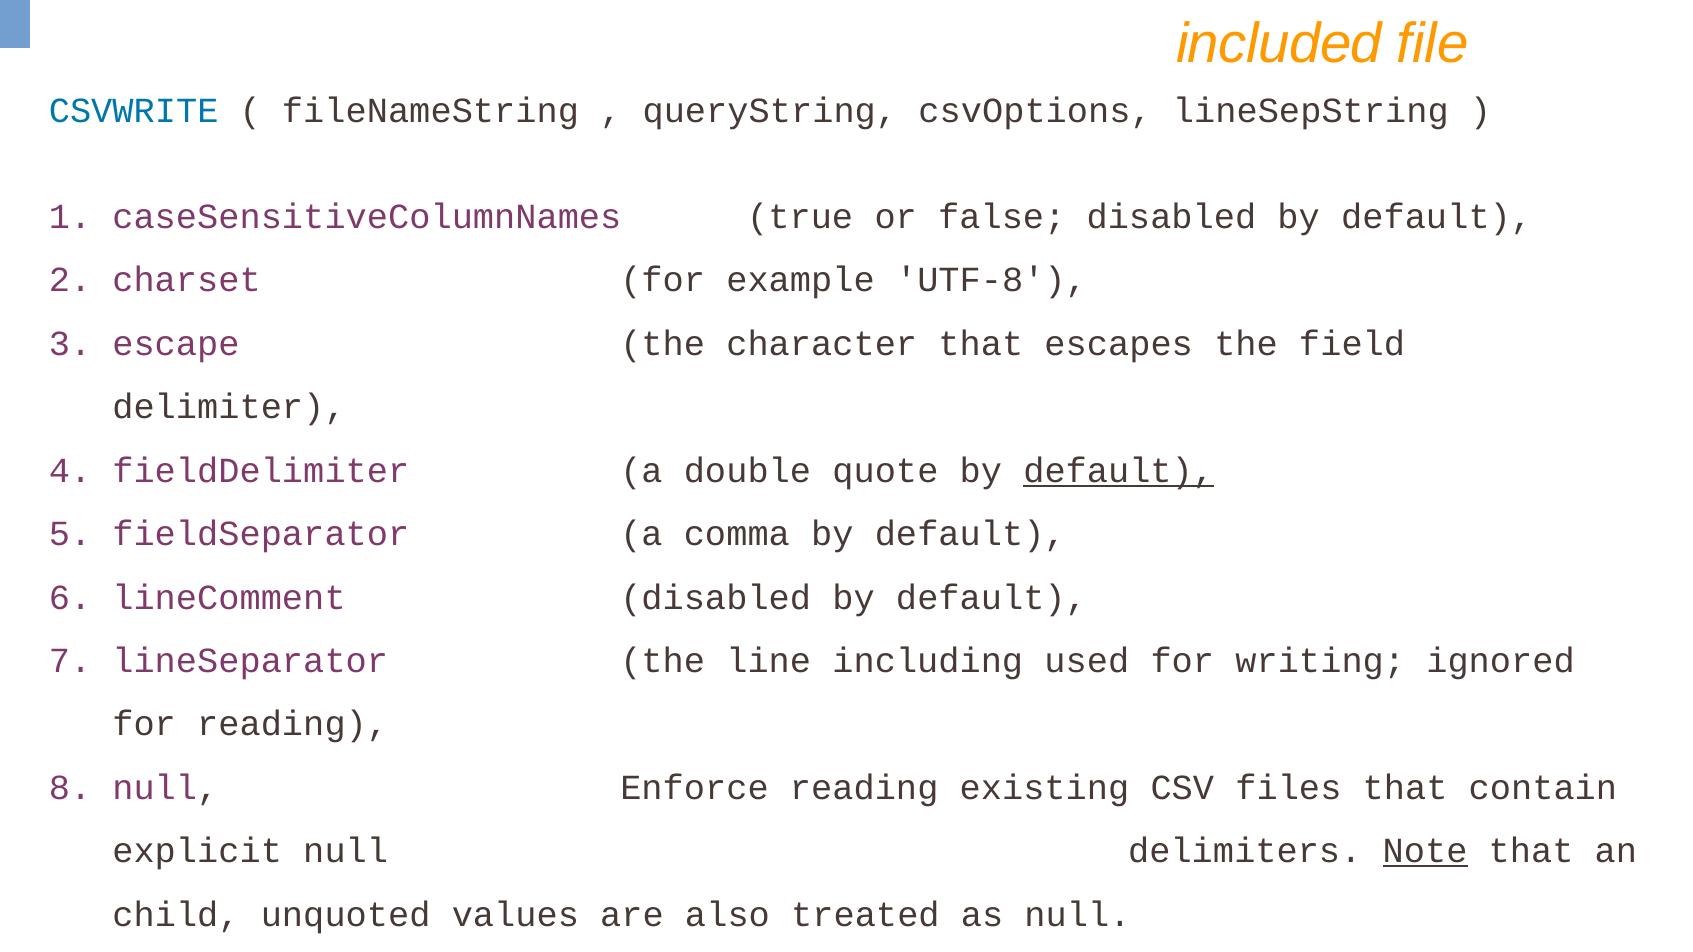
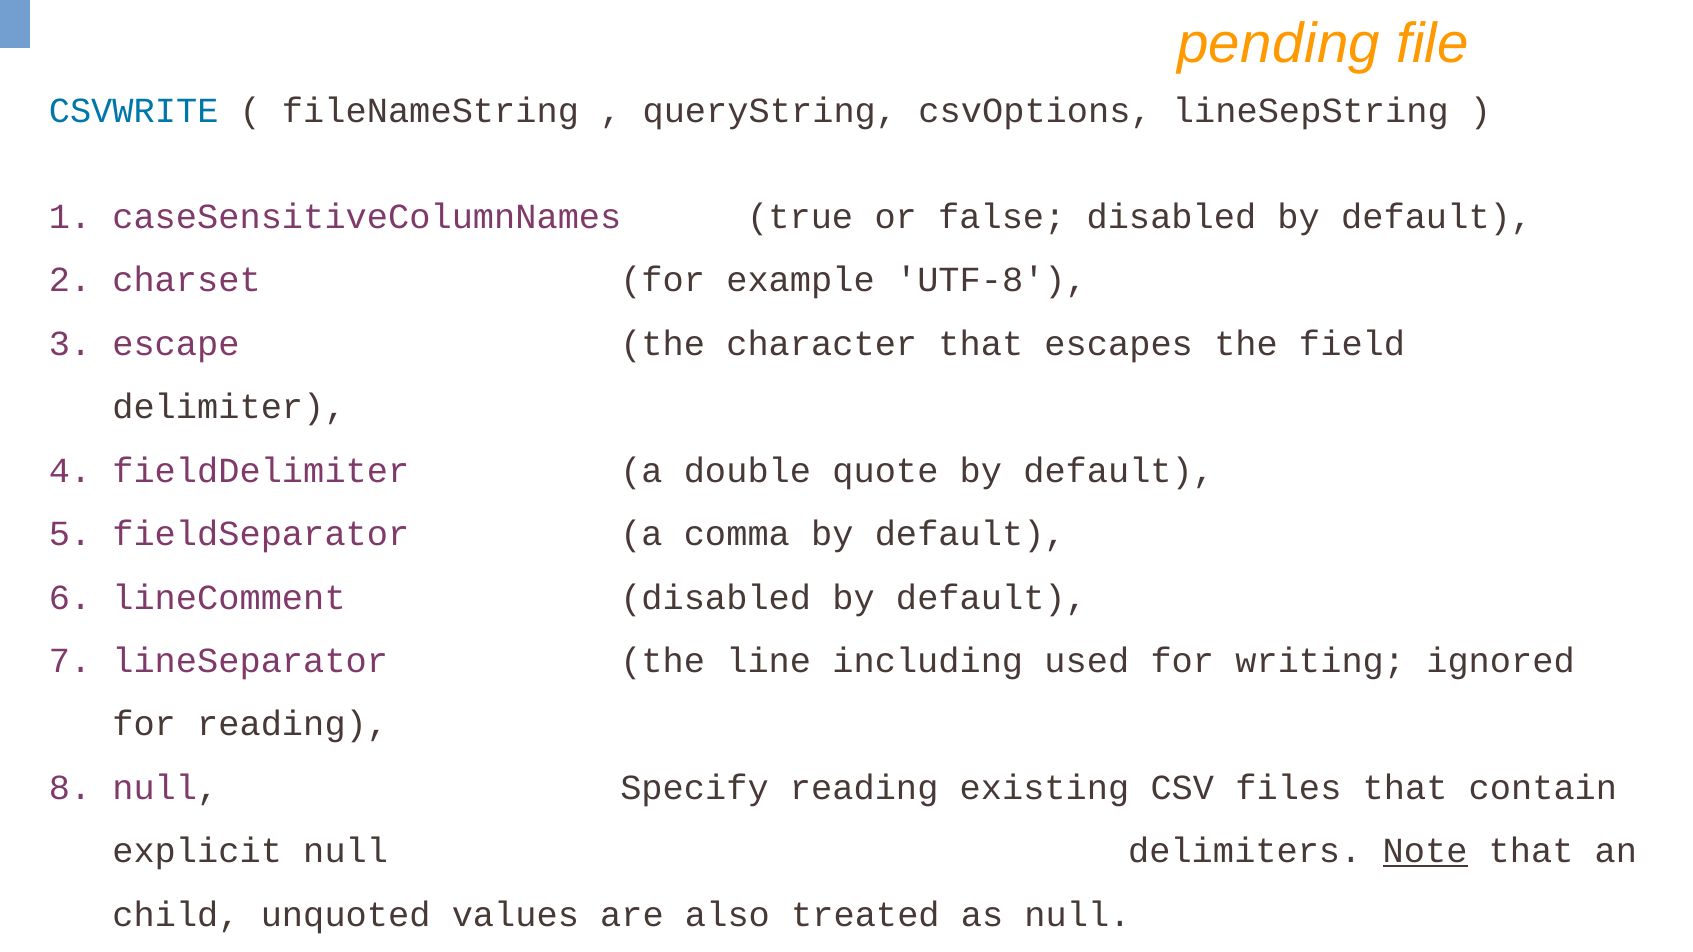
included: included -> pending (1279, 44)
default underline: present -> none (1119, 471)
Enforce: Enforce -> Specify (694, 788)
